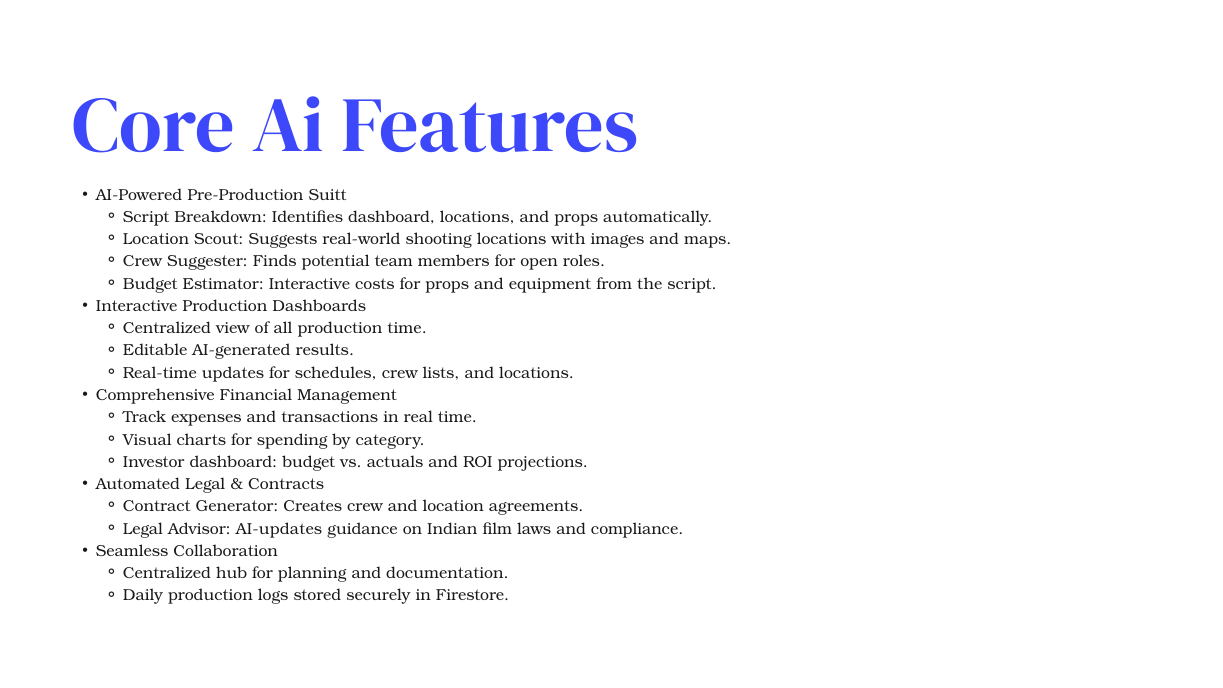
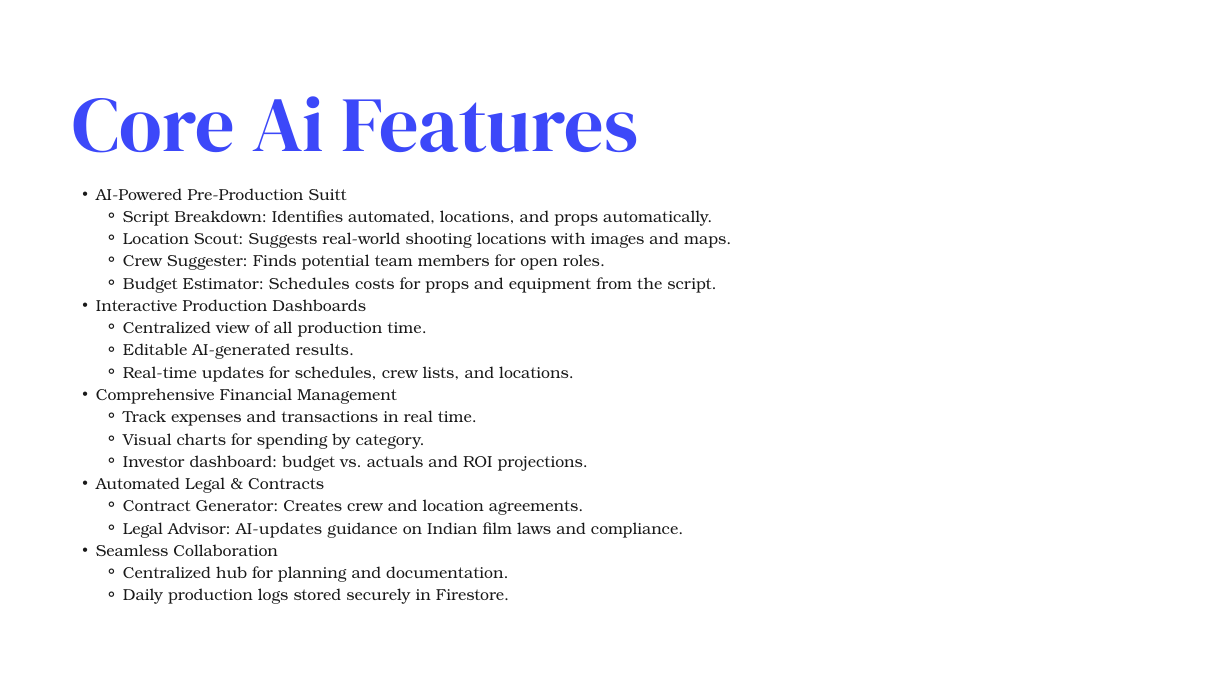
Identifies dashboard: dashboard -> automated (392, 217)
Estimator Interactive: Interactive -> Schedules (309, 284)
